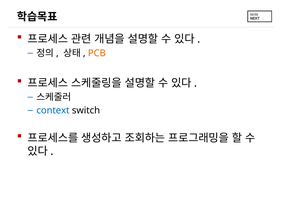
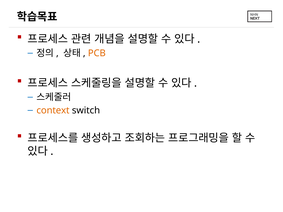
context colour: blue -> orange (53, 110)
